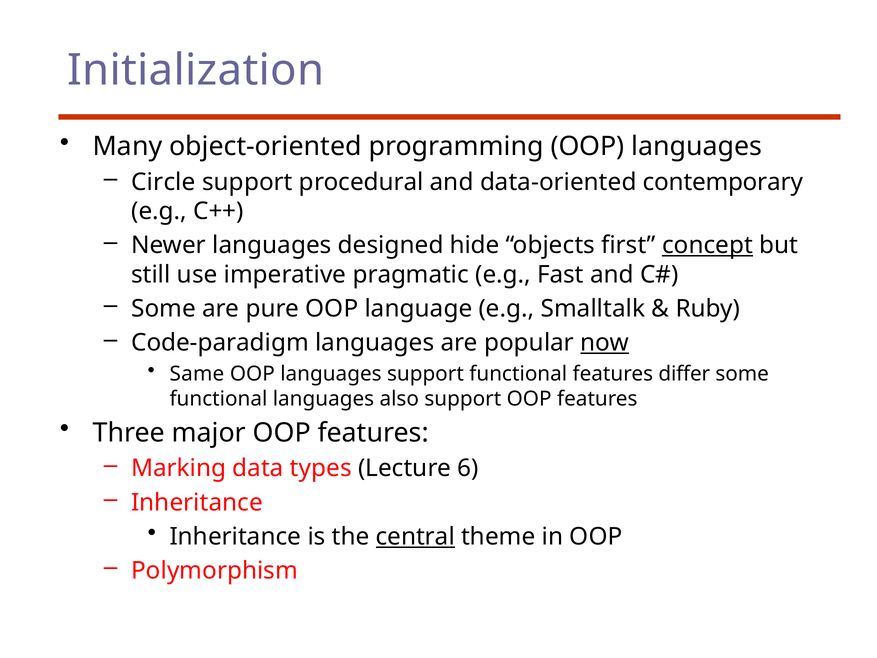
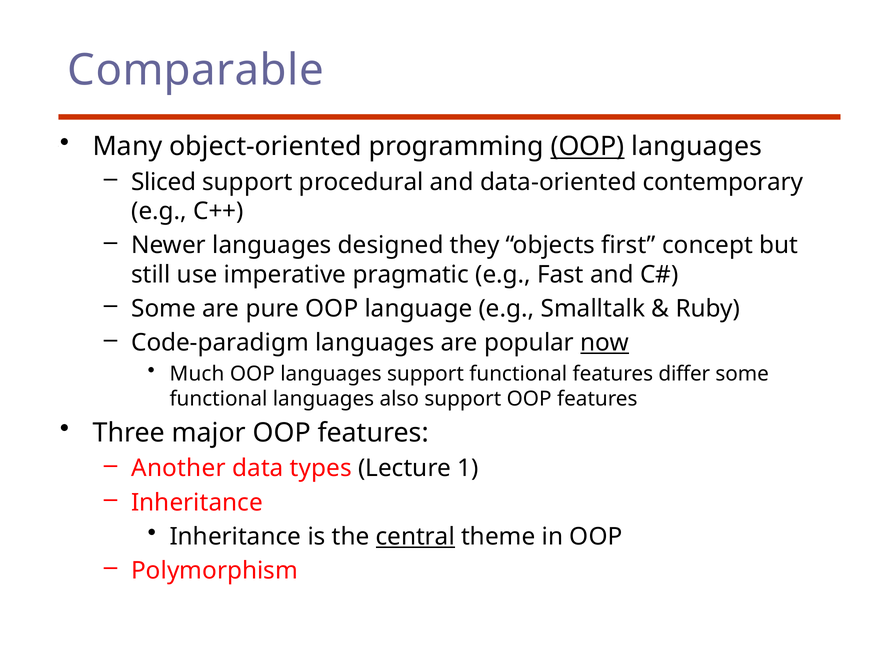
Initialization: Initialization -> Comparable (196, 70)
OOP underline: none -> present (587, 147)
Circle: Circle -> Sliced (164, 182)
hide: hide -> they (475, 245)
concept underline: present -> none (707, 245)
Same: Same -> Much (197, 374)
Marking: Marking -> Another (179, 468)
6: 6 -> 1 (468, 468)
